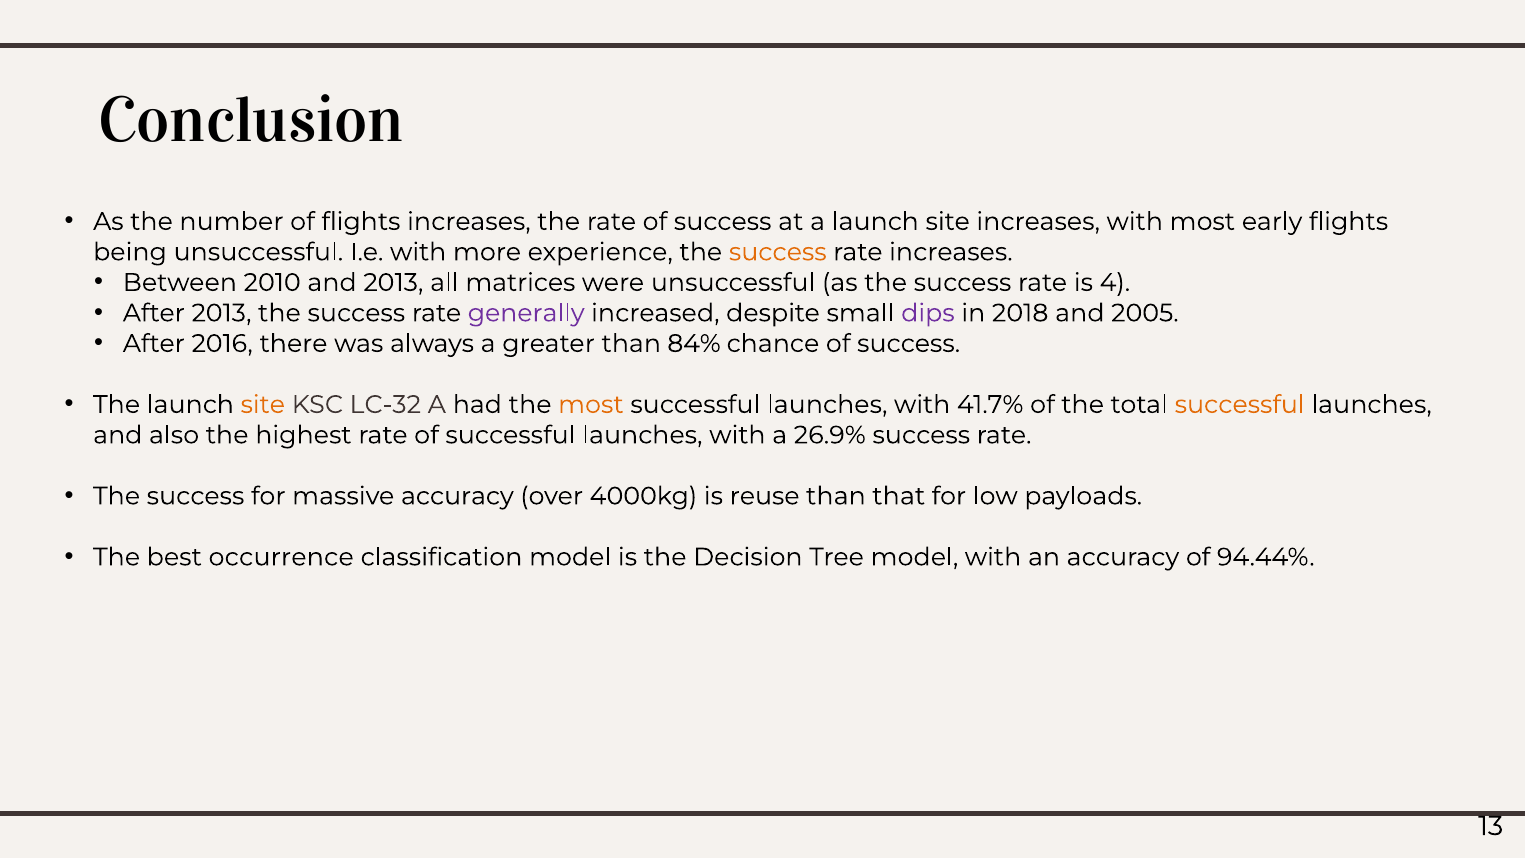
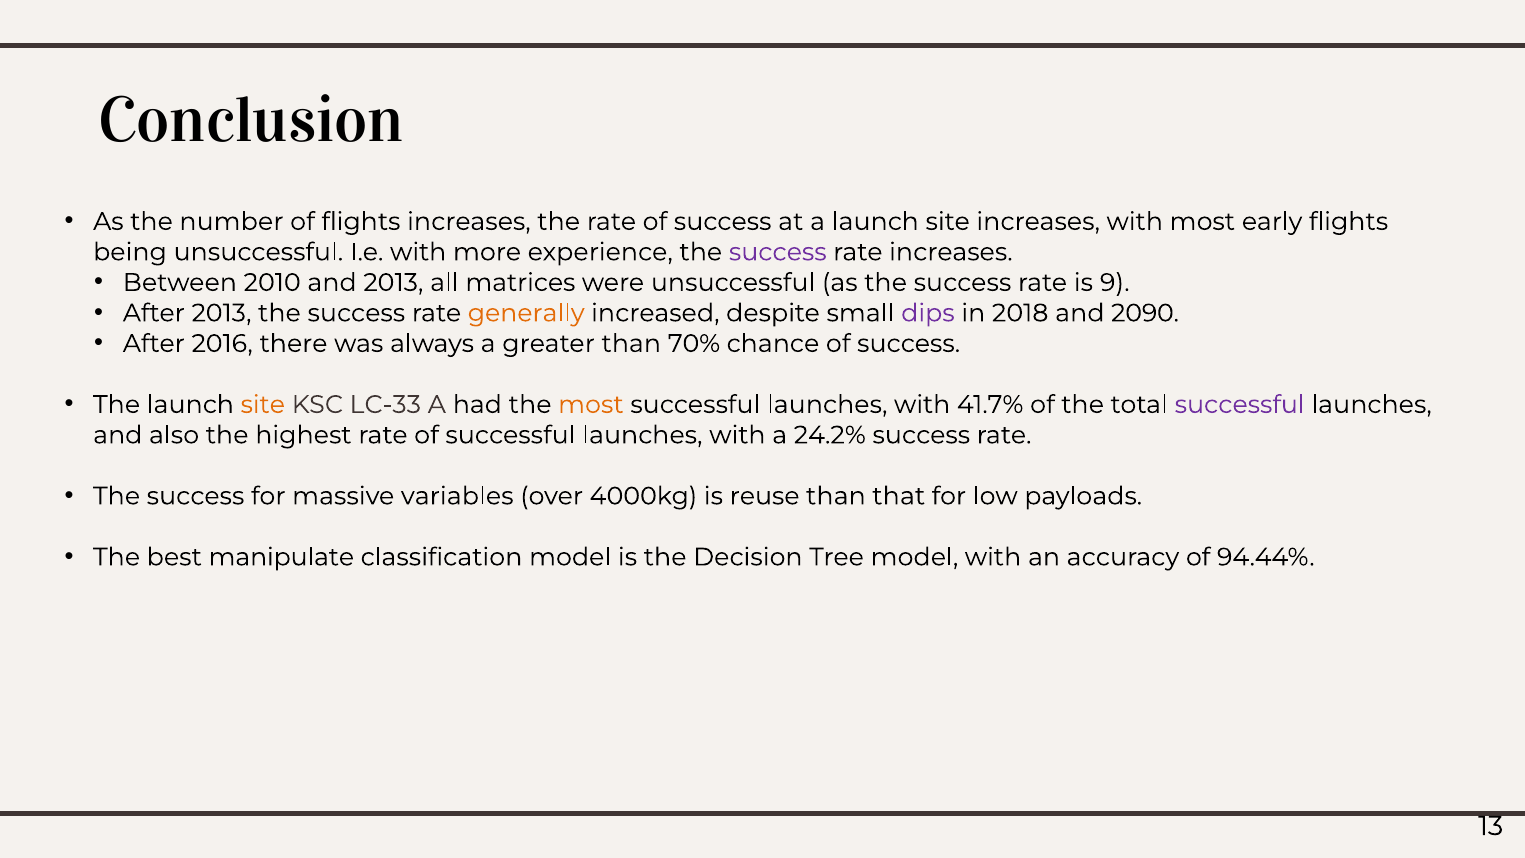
success colour: orange -> purple (778, 252)
4: 4 -> 9 (1115, 283)
generally colour: purple -> orange (526, 313)
2005: 2005 -> 2090 (1145, 313)
84%: 84% -> 70% (694, 344)
LC-32: LC-32 -> LC-33 (385, 405)
successful colour: orange -> purple (1240, 405)
26.9%: 26.9% -> 24.2% (830, 435)
massive accuracy: accuracy -> variables (457, 496)
occurrence: occurrence -> manipulate (281, 557)
